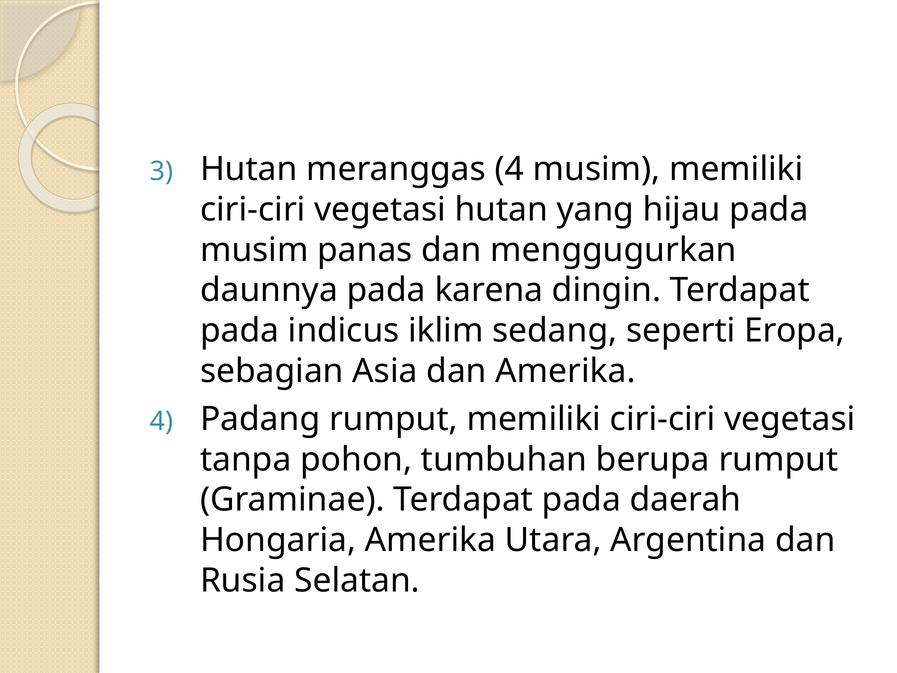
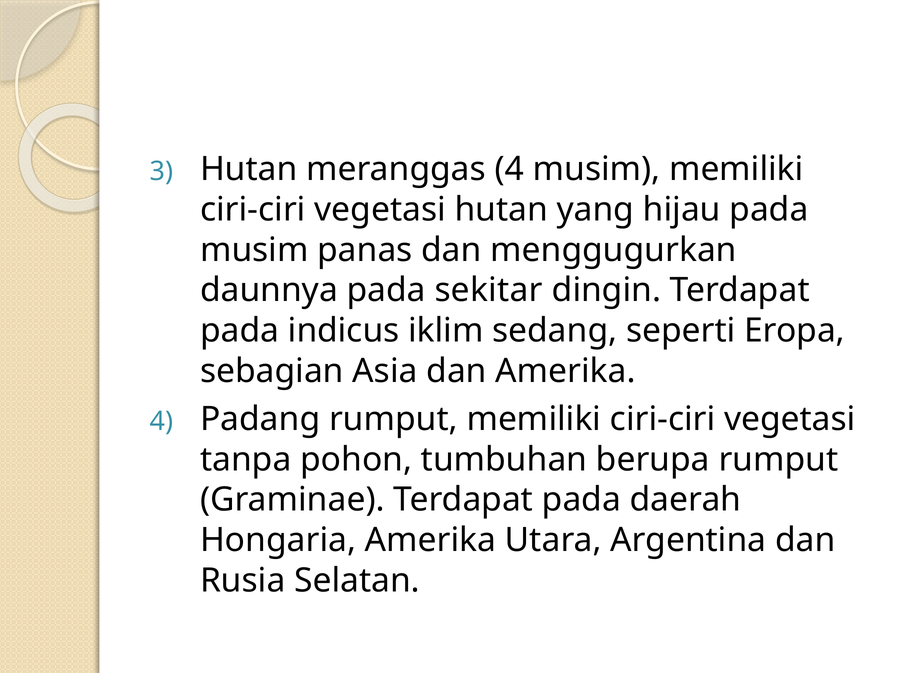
karena: karena -> sekitar (489, 290)
